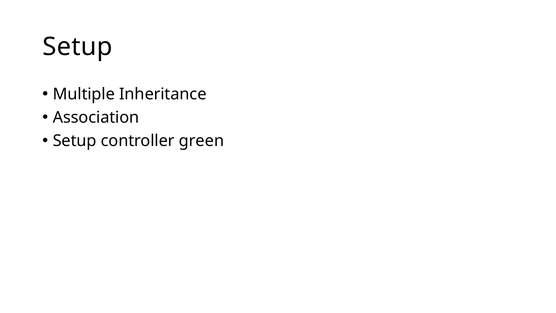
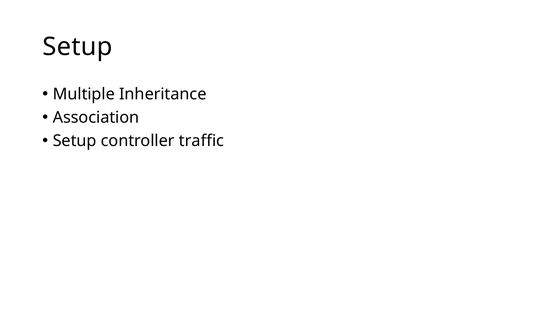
green: green -> traffic (201, 141)
